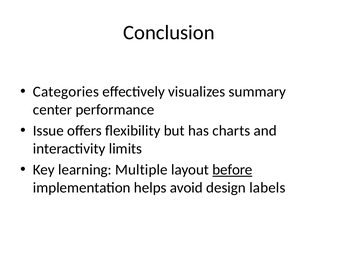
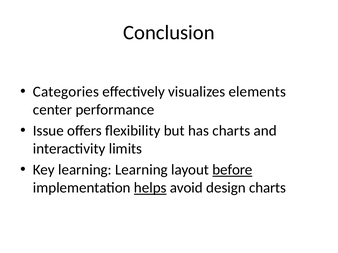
summary: summary -> elements (257, 92)
learning Multiple: Multiple -> Learning (141, 170)
helps underline: none -> present (150, 188)
design labels: labels -> charts (268, 188)
